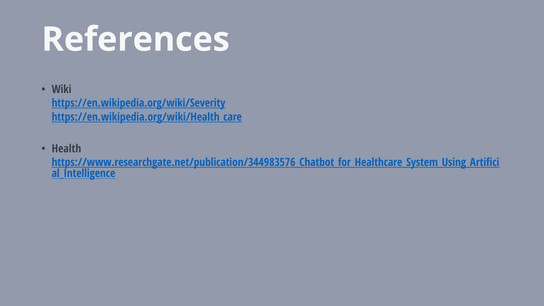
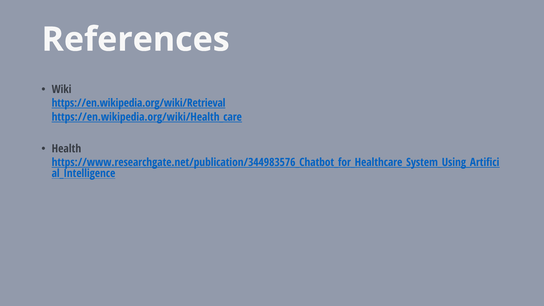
https://en.wikipedia.org/wiki/Severity: https://en.wikipedia.org/wiki/Severity -> https://en.wikipedia.org/wiki/Retrieval (139, 103)
